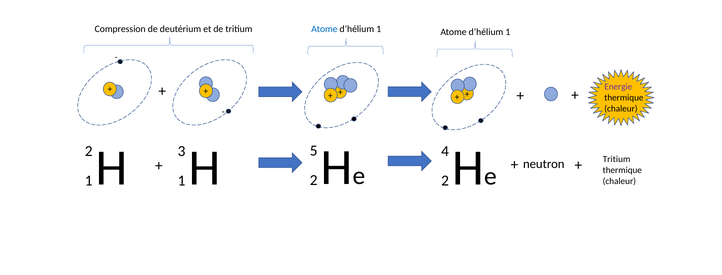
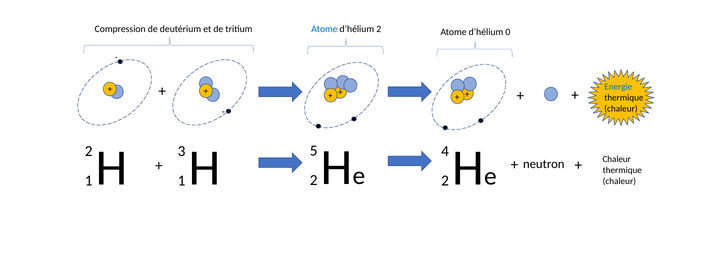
1: 1 -> 2 (379, 29)
1: 1 -> 0 (508, 32)
Energie colour: purple -> blue (618, 86)
Tritium: Tritium -> Chaleur (617, 159)
